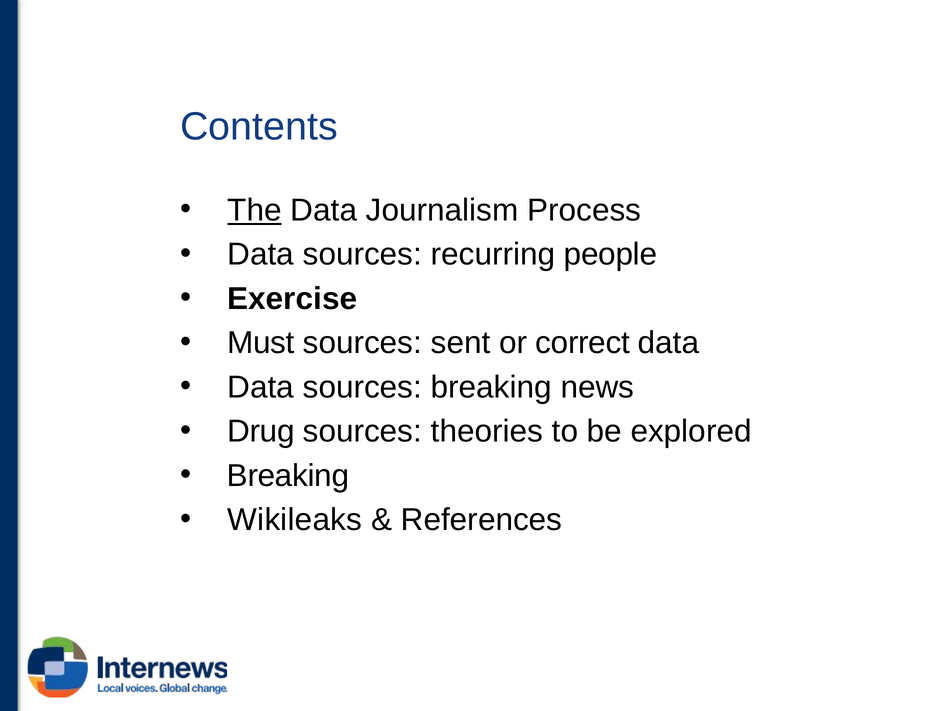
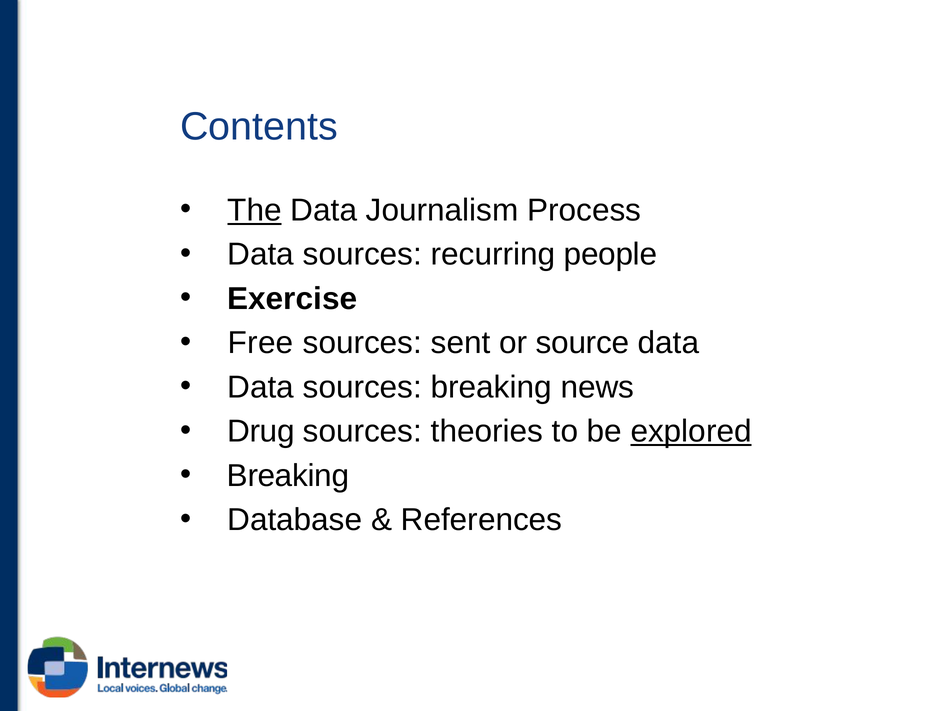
Must: Must -> Free (261, 343)
correct: correct -> source (583, 343)
explored underline: none -> present (691, 431)
Wikileaks: Wikileaks -> Database (295, 519)
